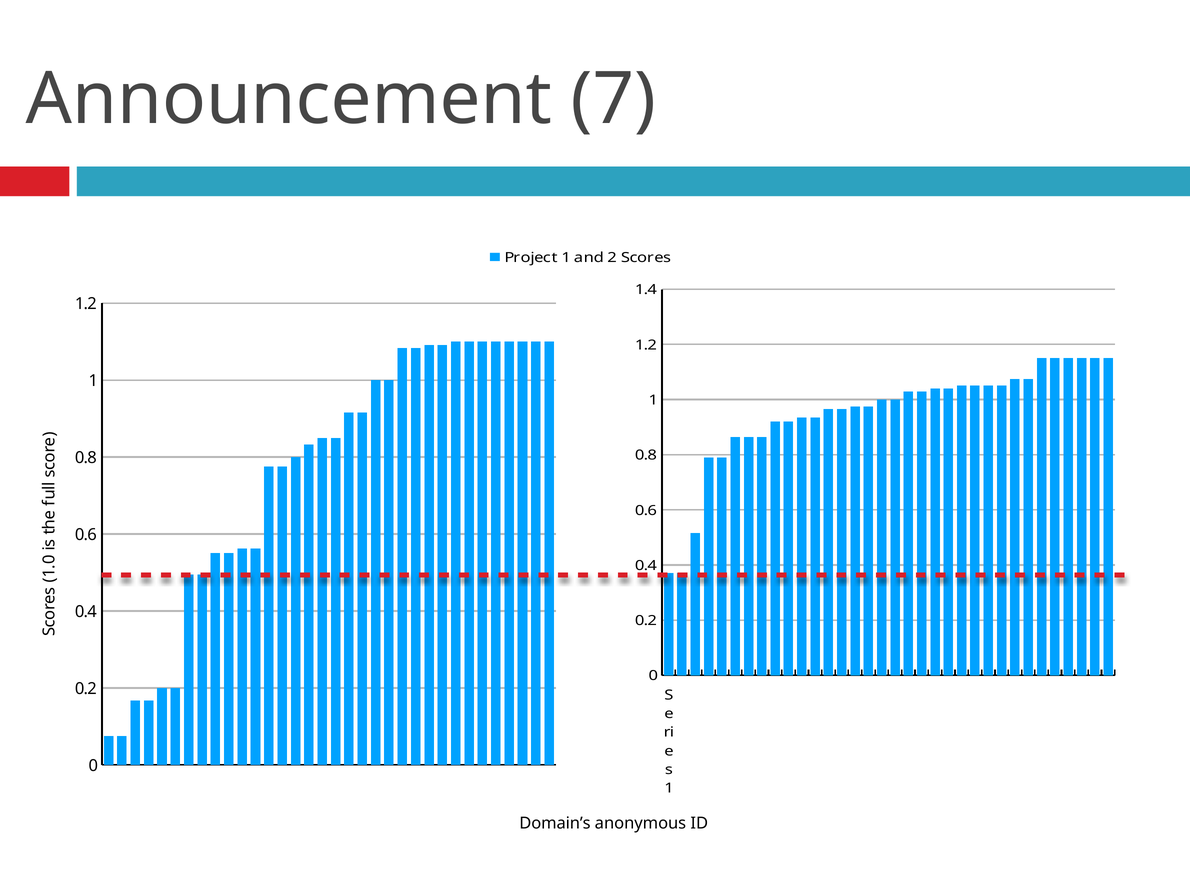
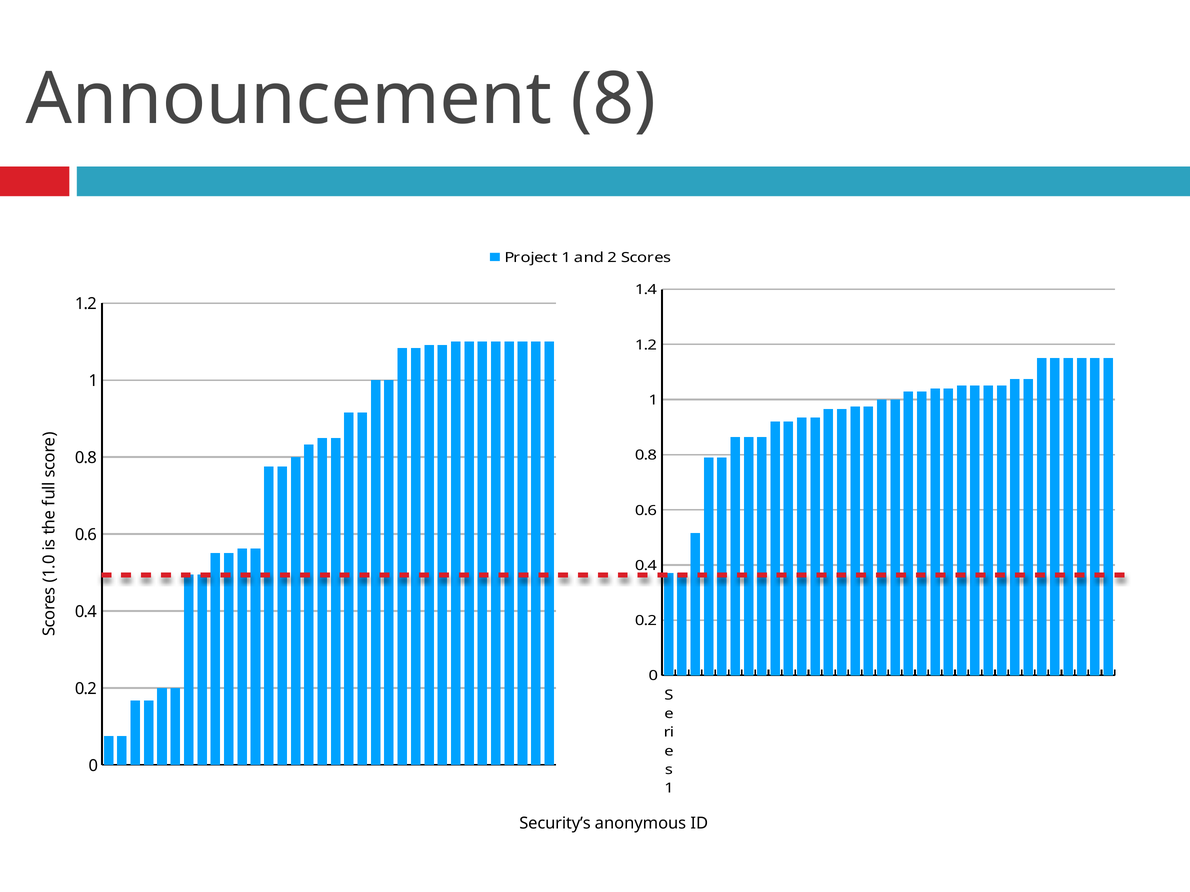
7: 7 -> 8 (614, 99)
Domain’s: Domain’s -> Security’s (555, 824)
